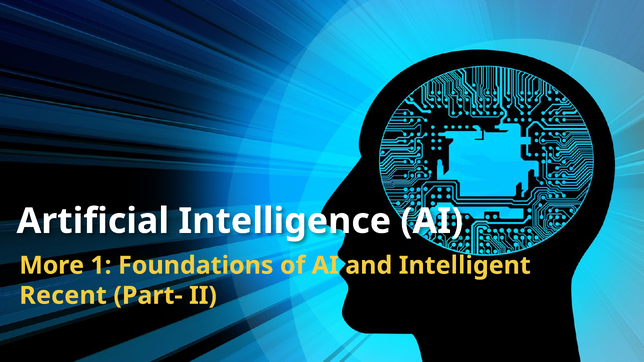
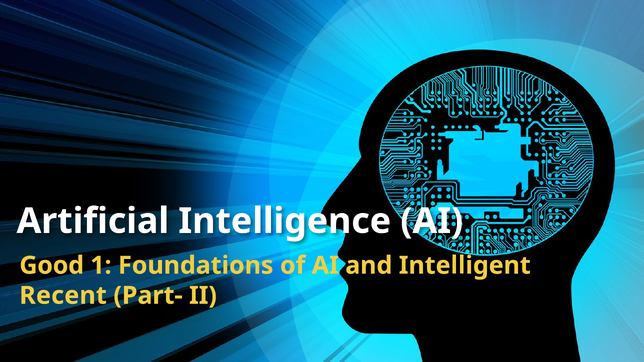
More: More -> Good (52, 266)
